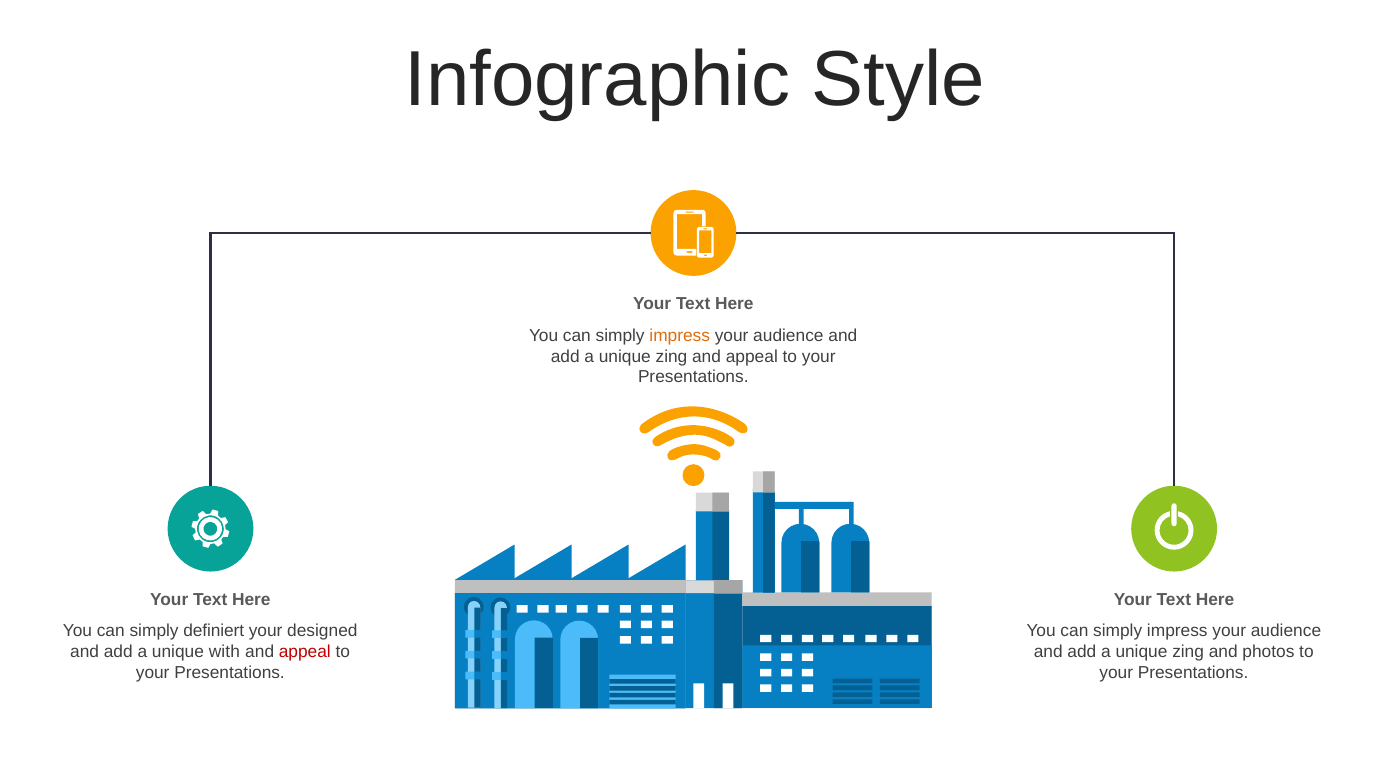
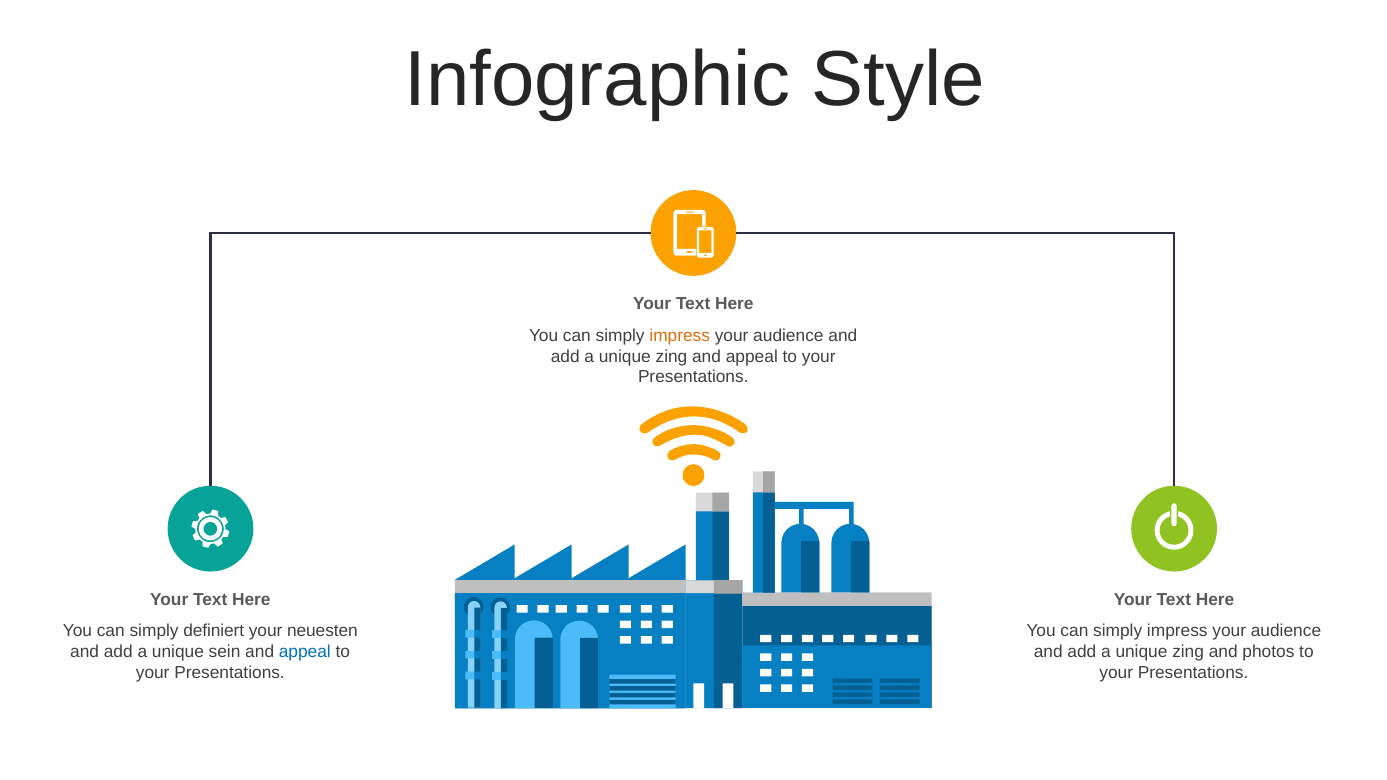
designed: designed -> neuesten (322, 631)
with: with -> sein (225, 652)
appeal colour: red -> blue (305, 652)
